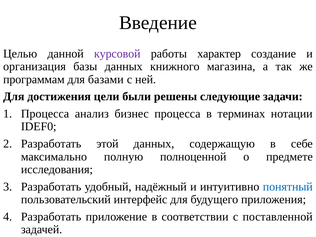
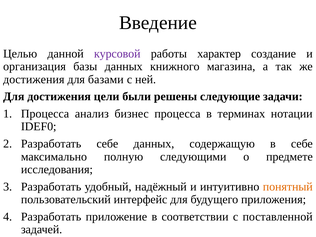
программам: программам -> достижения (34, 79)
Разработать этой: этой -> себе (107, 144)
полноценной: полноценной -> следующими (193, 157)
понятный colour: blue -> orange (288, 187)
